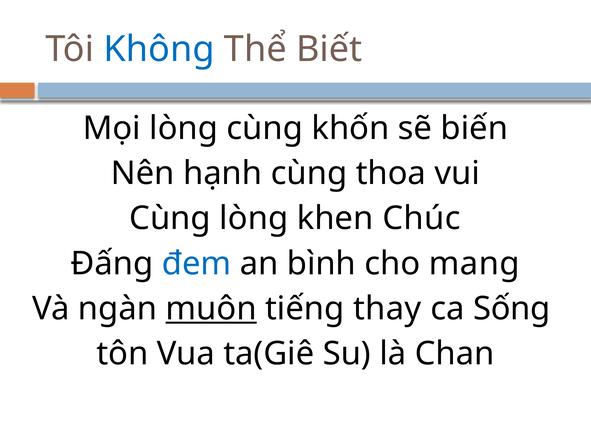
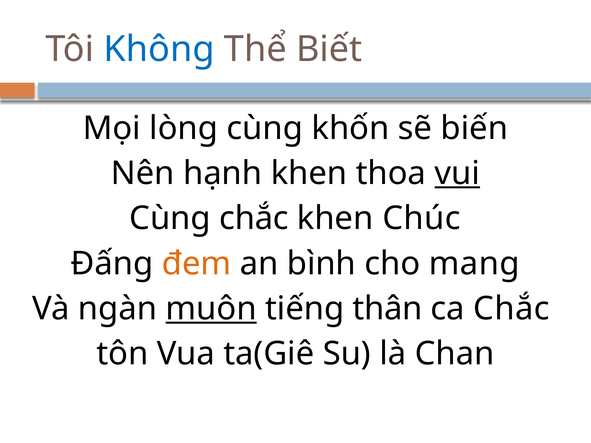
hạnh cùng: cùng -> khen (309, 173)
vui underline: none -> present (457, 173)
Cùng lòng: lòng -> chắc (254, 219)
đem colour: blue -> orange (197, 264)
thay: thay -> thân (388, 309)
ca Sống: Sống -> Chắc (511, 309)
